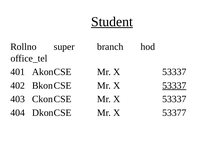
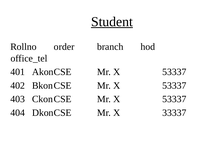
super: super -> order (64, 47)
53337 underline: present -> none (174, 86)
53377: 53377 -> 33337 (174, 113)
